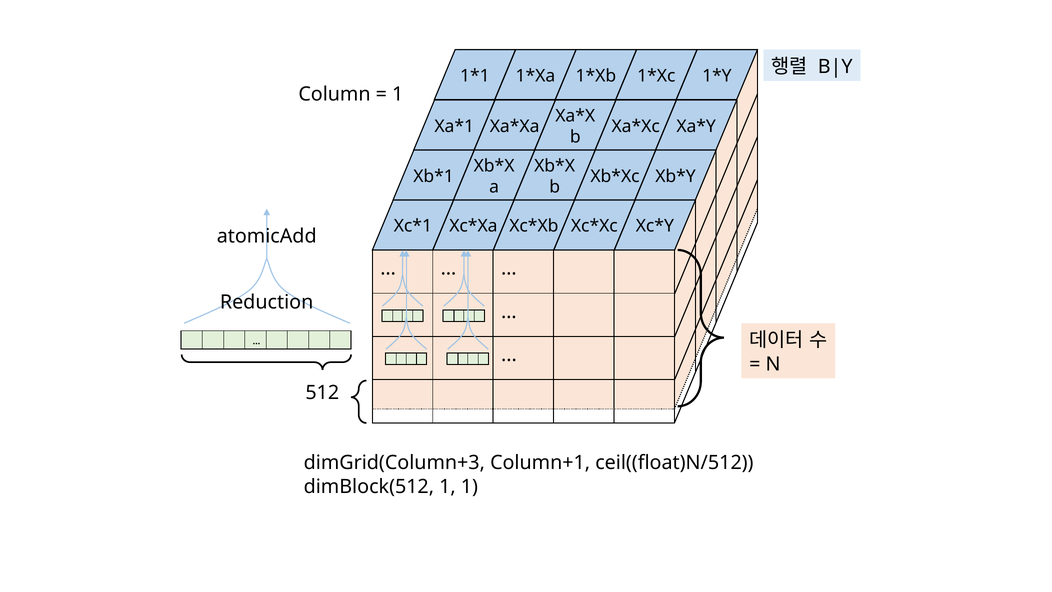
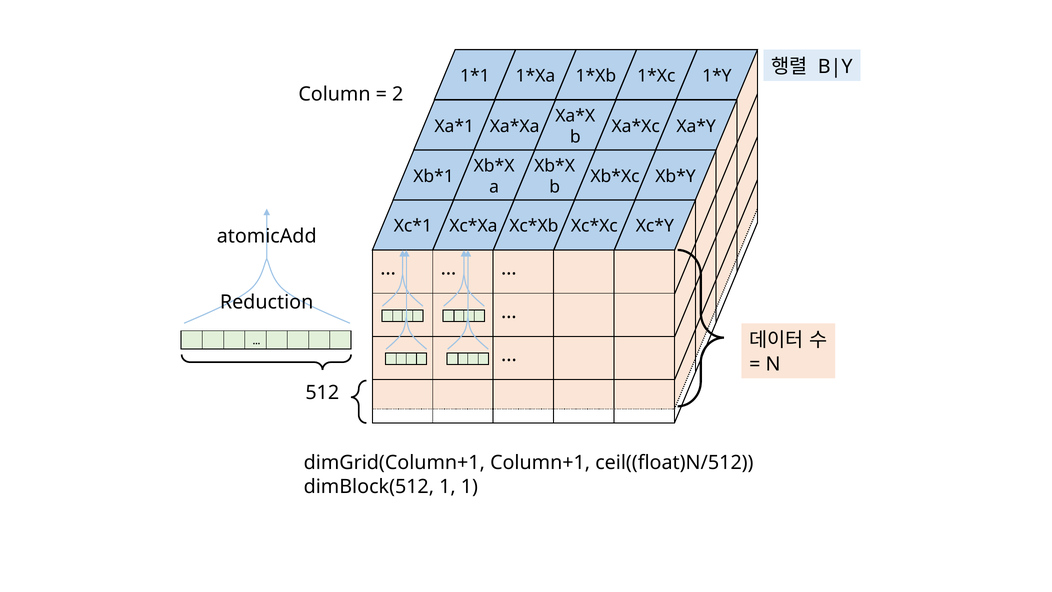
1: 1 -> 2 (398, 94)
dimGrid(Column+3: dimGrid(Column+3 -> dimGrid(Column+1 (394, 463)
